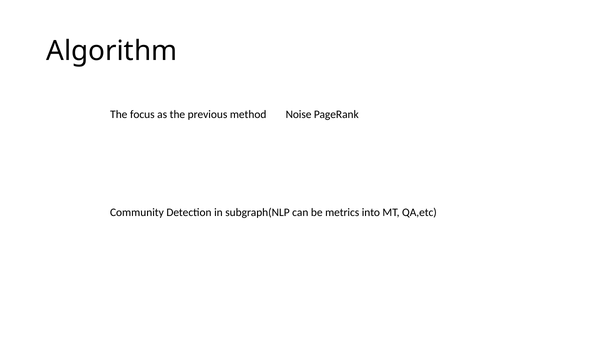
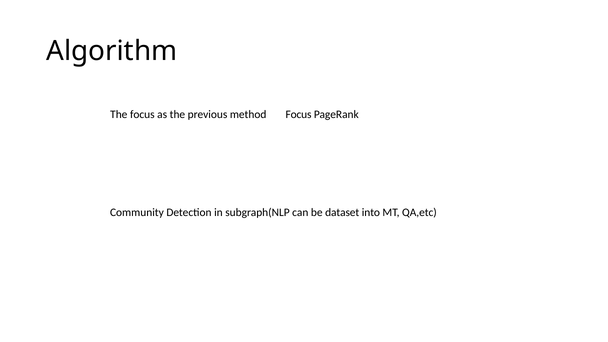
method Noise: Noise -> Focus (299, 115)
metrics: metrics -> dataset (342, 213)
